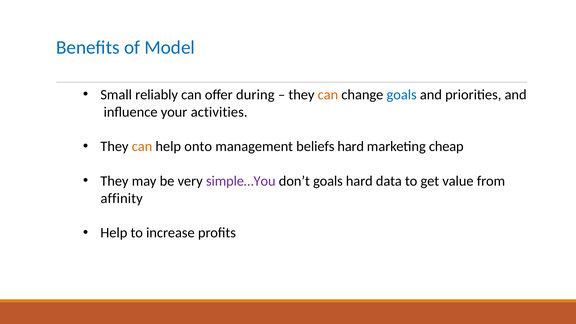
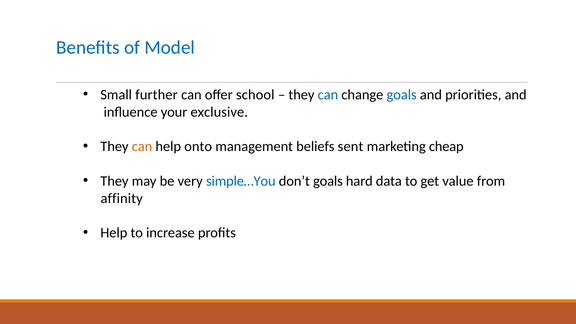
reliably: reliably -> further (157, 95)
during: during -> school (255, 95)
can colour: orange -> blue (328, 95)
activities: activities -> exclusive (219, 112)
beliefs hard: hard -> sent (351, 146)
simple…You colour: purple -> blue (241, 181)
